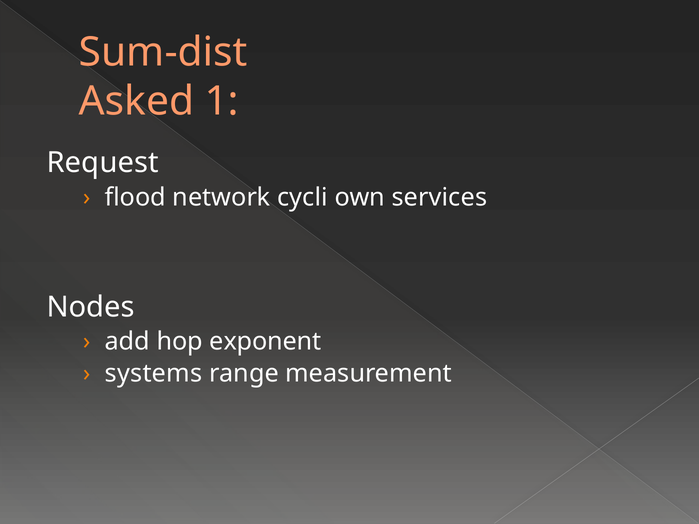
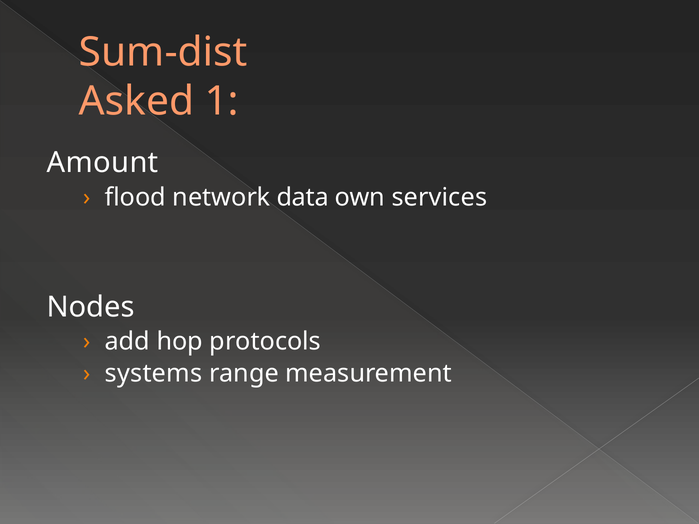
Request: Request -> Amount (103, 163)
cycli: cycli -> data (303, 197)
exponent: exponent -> protocols (265, 341)
